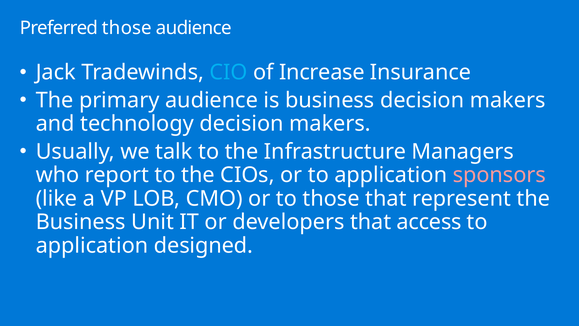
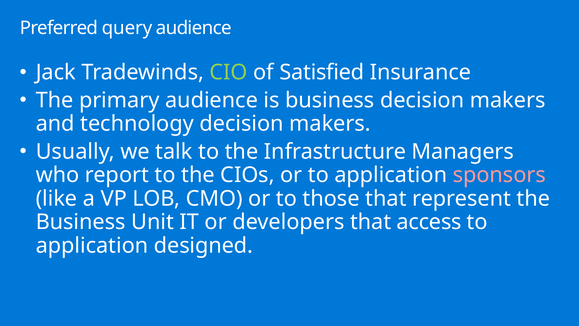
Preferred those: those -> query (127, 28)
CIO colour: light blue -> light green (229, 72)
Increase: Increase -> Satisfied (322, 72)
